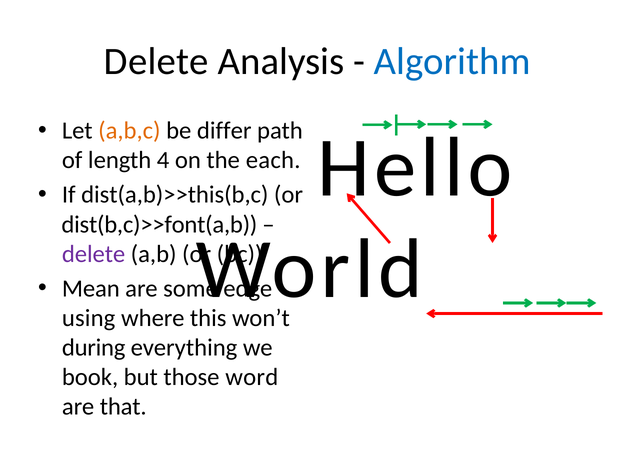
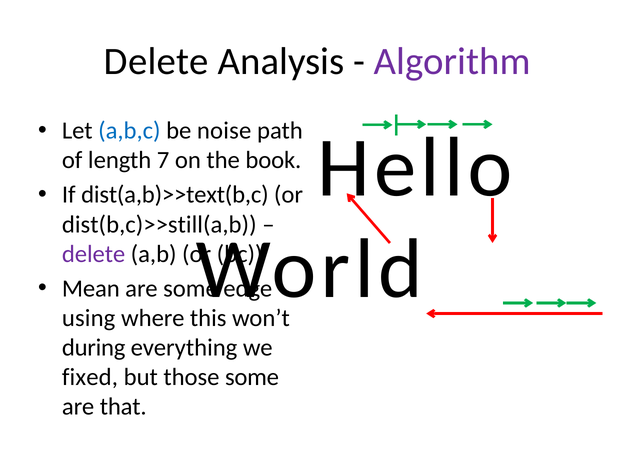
Algorithm colour: blue -> purple (452, 61)
a,b,c colour: orange -> blue (129, 131)
differ: differ -> noise (224, 131)
4: 4 -> 7 (163, 160)
each: each -> book (273, 160)
dist(a,b)>>this(b,c: dist(a,b)>>this(b,c -> dist(a,b)>>text(b,c (175, 195)
dist(b,c)>>font(a,b: dist(b,c)>>font(a,b -> dist(b,c)>>still(a,b (159, 224)
book: book -> fixed (90, 377)
those word: word -> some (252, 377)
